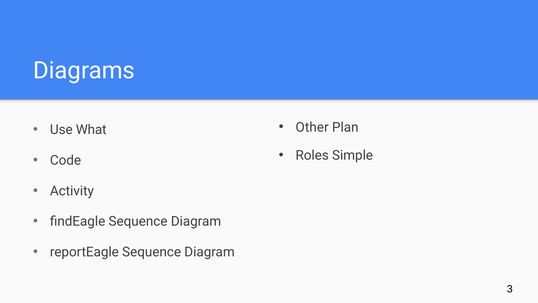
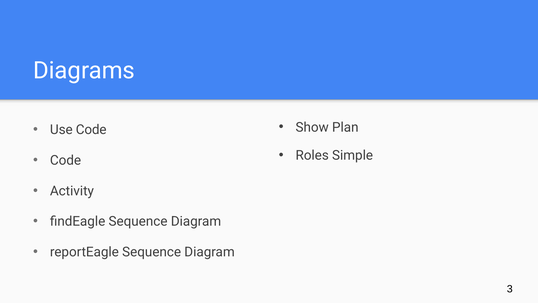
Other: Other -> Show (312, 127)
Use What: What -> Code (91, 130)
